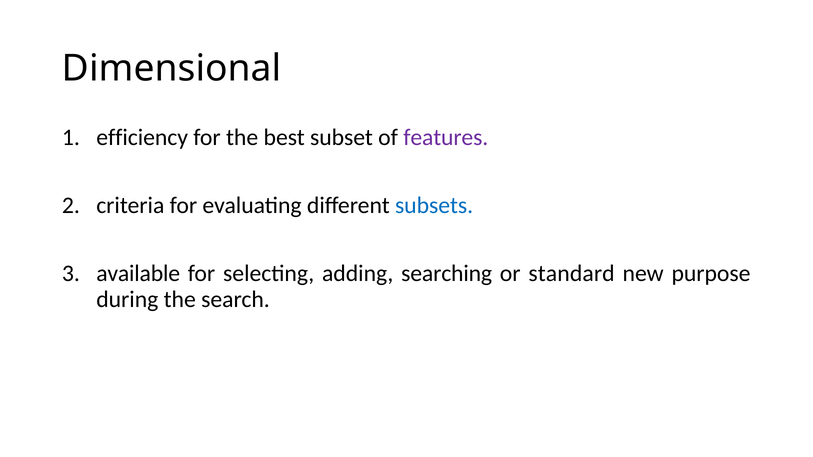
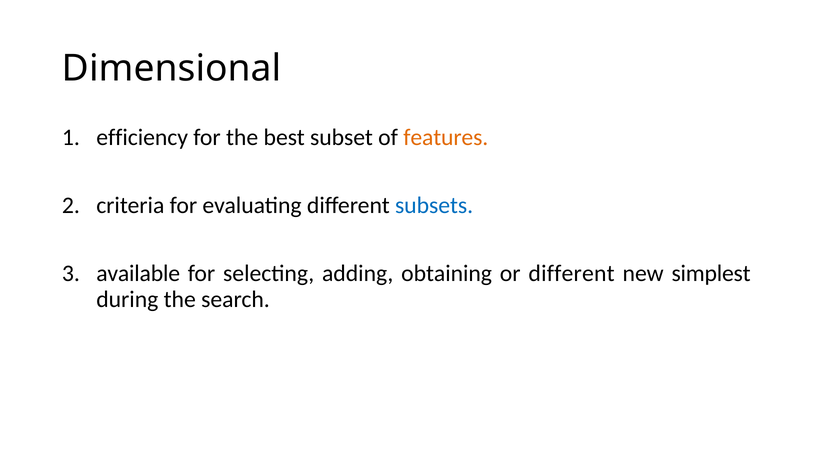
features colour: purple -> orange (446, 137)
searching: searching -> obtaining (447, 274)
or standard: standard -> different (572, 274)
purpose: purpose -> simplest (711, 274)
